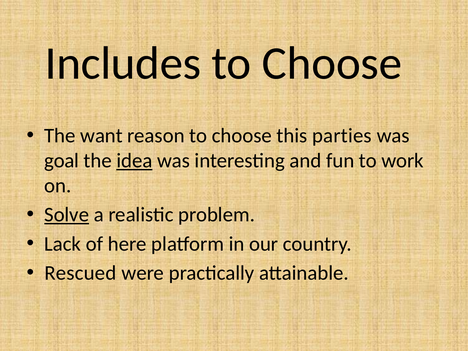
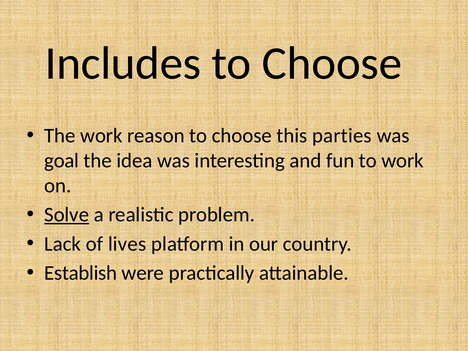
The want: want -> work (101, 136)
idea underline: present -> none (134, 161)
here: here -> lives (127, 244)
Rescued: Rescued -> Establish (81, 273)
